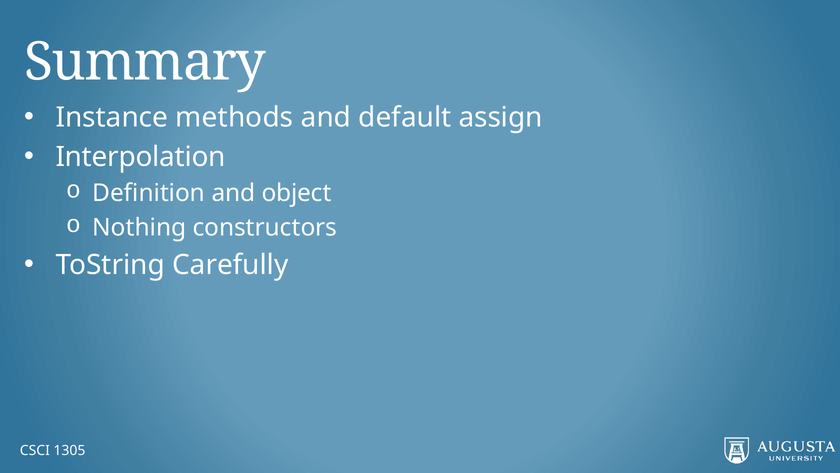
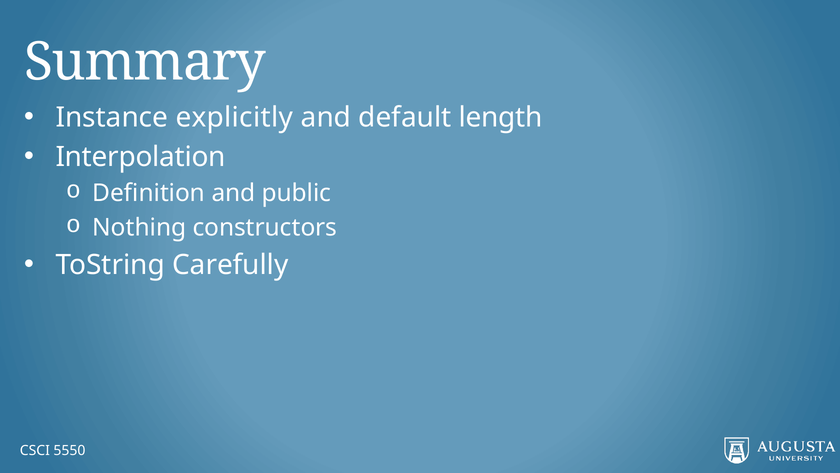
methods: methods -> explicitly (234, 117)
assign: assign -> length (501, 117)
object: object -> public (296, 193)
1305: 1305 -> 5550 (69, 450)
